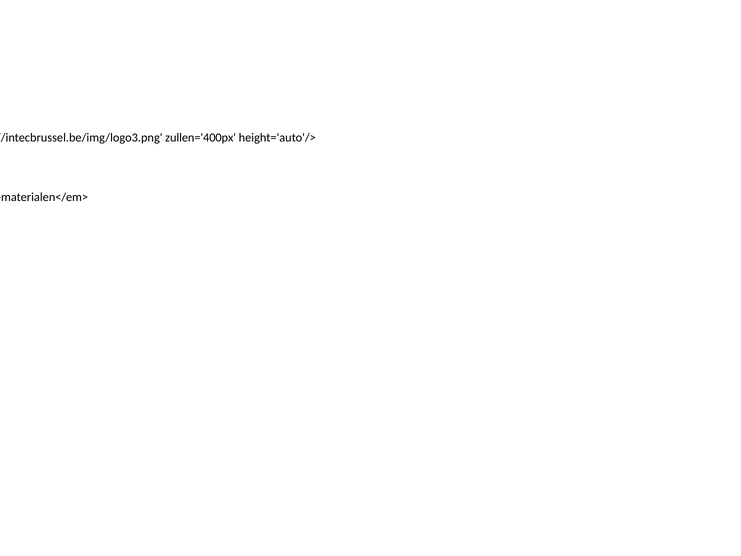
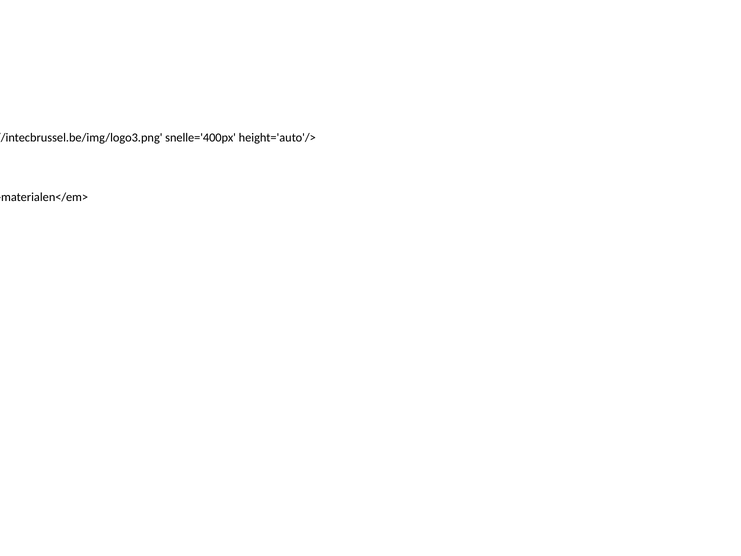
zullen='400px: zullen='400px -> snelle='400px (201, 138)
